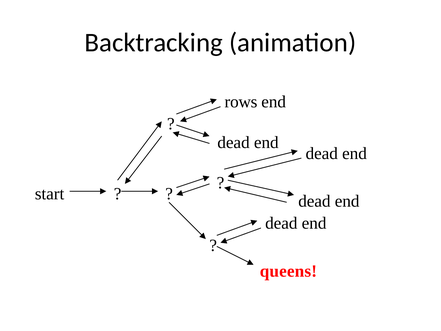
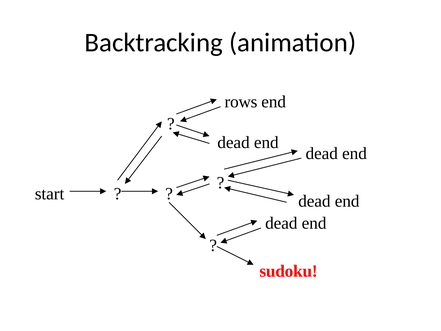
queens: queens -> sudoku (289, 271)
